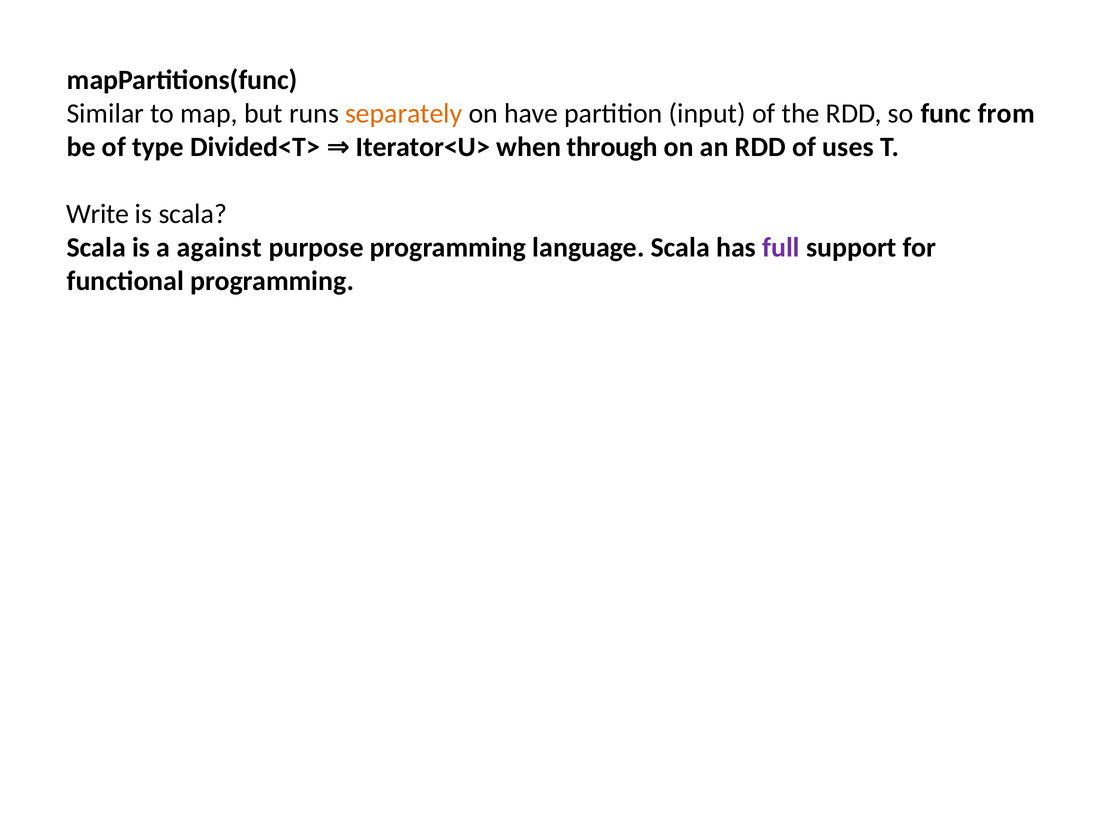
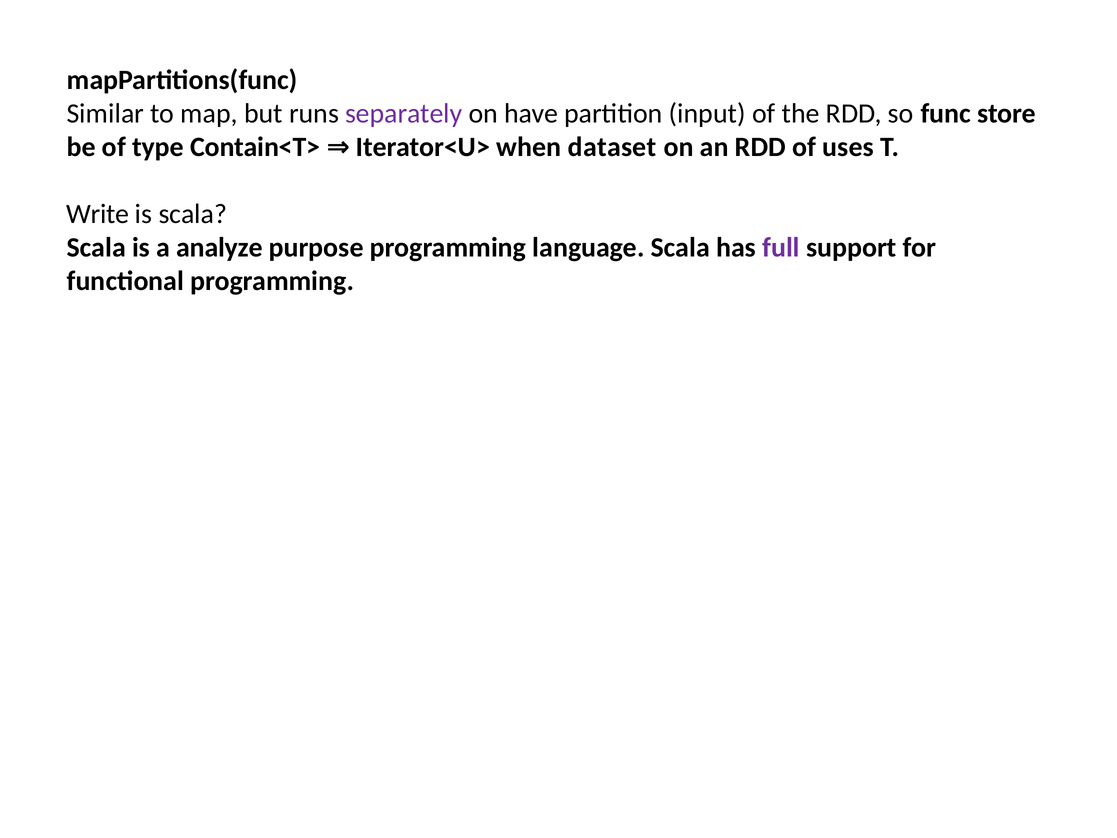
separately colour: orange -> purple (404, 114)
from: from -> store (1007, 114)
Divided<T>: Divided<T> -> Contain<T> (255, 147)
through: through -> dataset (612, 147)
against: against -> analyze (220, 248)
